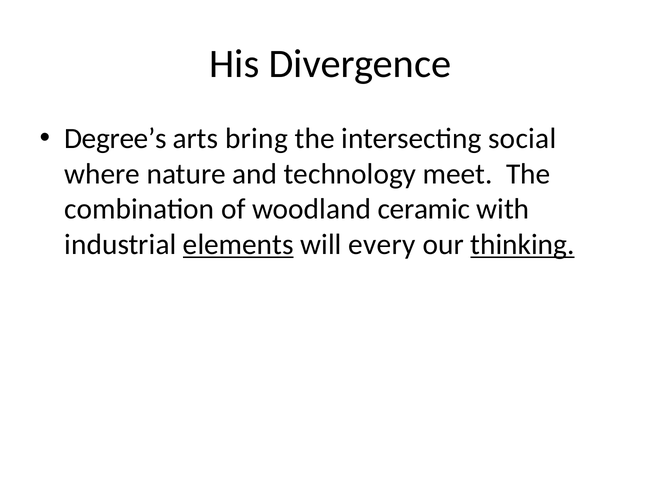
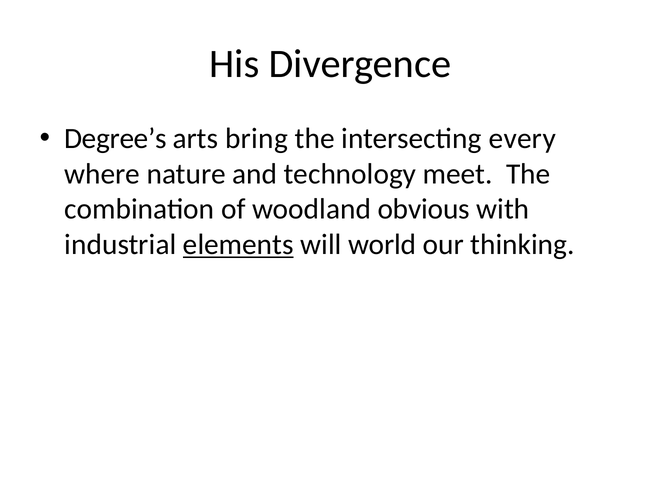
social: social -> every (522, 139)
ceramic: ceramic -> obvious (424, 209)
every: every -> world (382, 244)
thinking underline: present -> none (523, 244)
